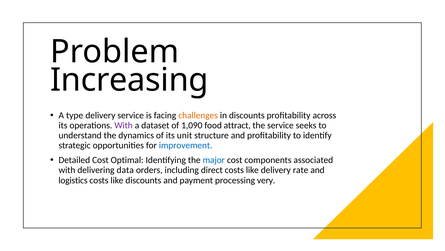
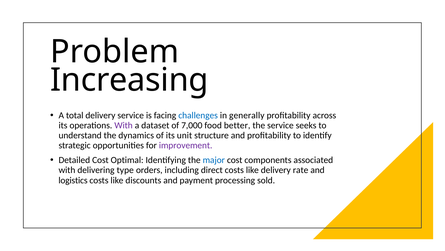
type: type -> total (75, 115)
challenges colour: orange -> blue (198, 115)
in discounts: discounts -> generally (247, 115)
1,090: 1,090 -> 7,000 (192, 125)
attract: attract -> better (237, 125)
improvement colour: blue -> purple (186, 145)
data: data -> type (125, 170)
very: very -> sold (266, 180)
